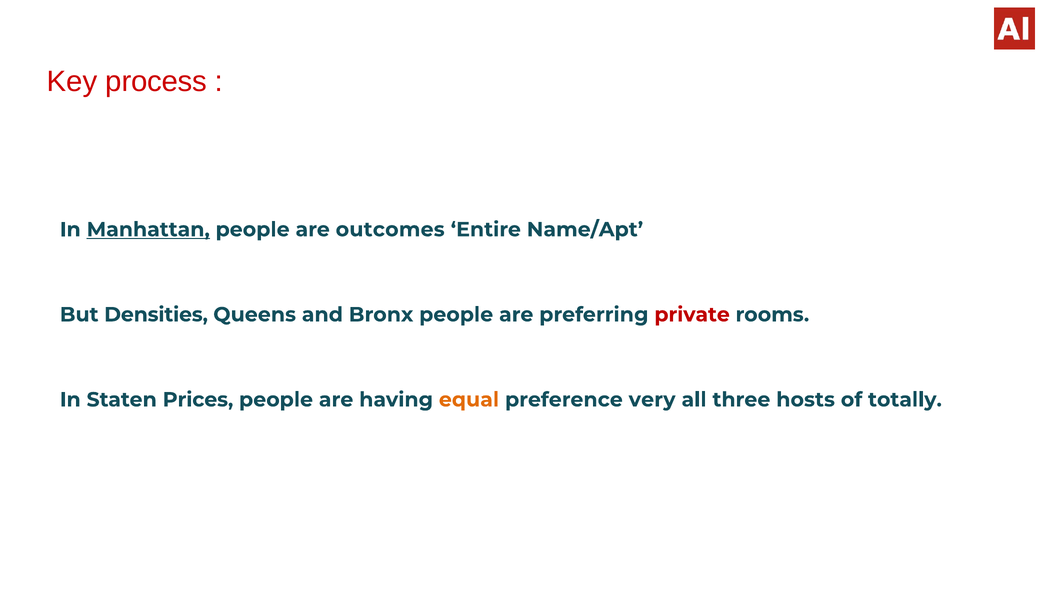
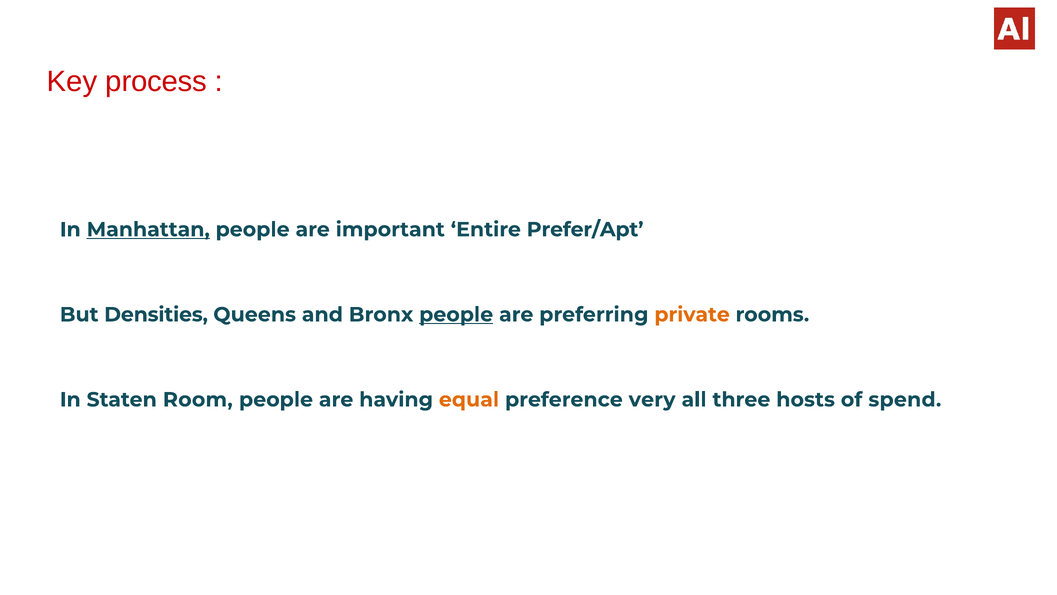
outcomes: outcomes -> important (390, 229)
Name/Apt: Name/Apt -> Prefer/Apt (585, 229)
people underline: none -> present (456, 314)
private colour: red -> orange (692, 314)
Prices: Prices -> Room (198, 399)
totally: totally -> spend (905, 399)
